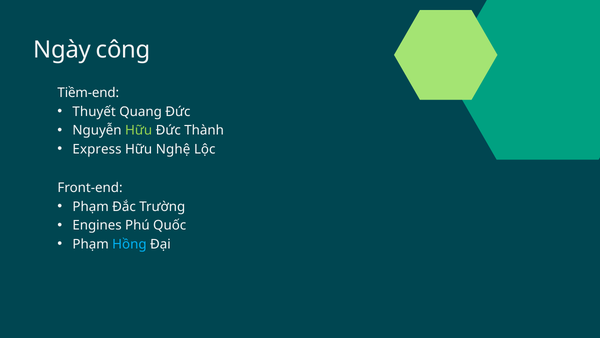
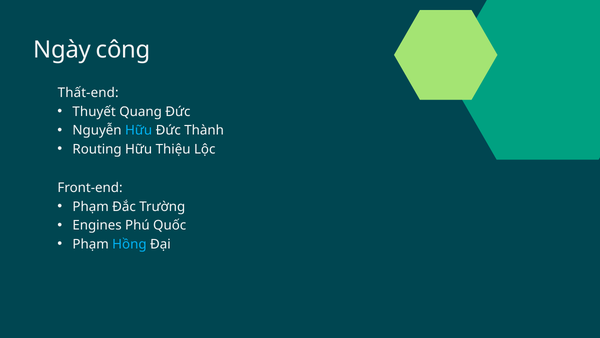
Tiềm-end: Tiềm-end -> Thất-end (88, 93)
Hữu colour: light green -> light blue (139, 130)
Express: Express -> Routing (97, 149)
Nghệ: Nghệ -> Thiệu (173, 149)
